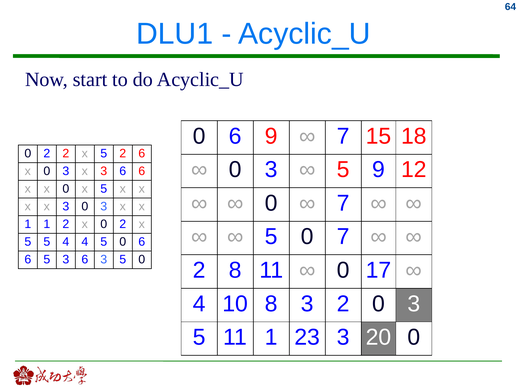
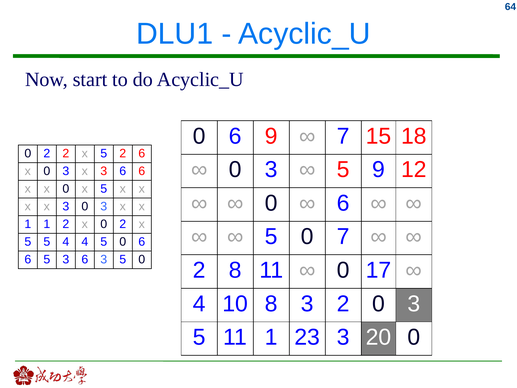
7: 7 -> 6 (343, 203)
